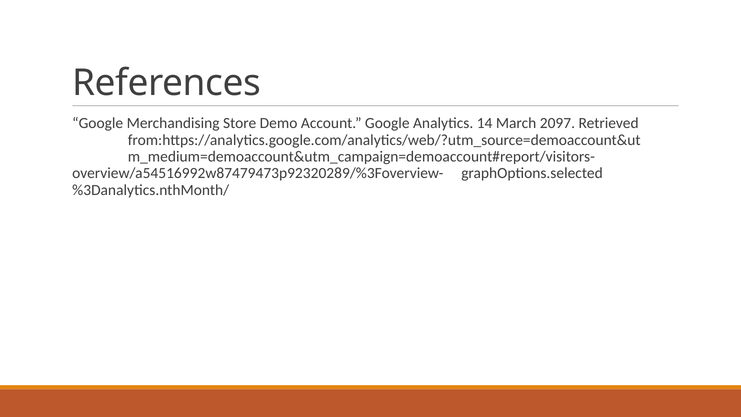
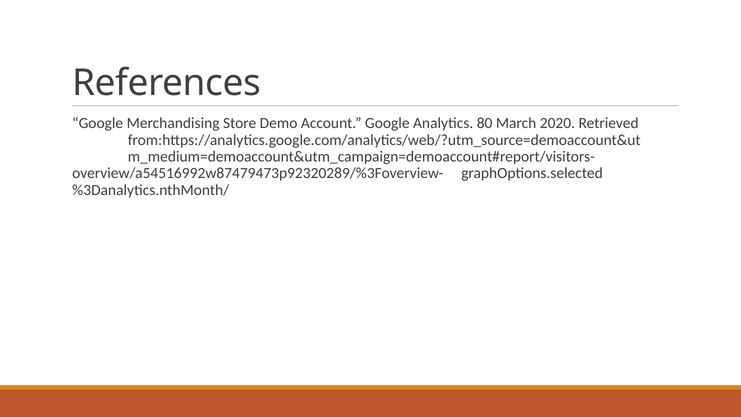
14: 14 -> 80 (485, 123)
2097: 2097 -> 2020 (557, 123)
